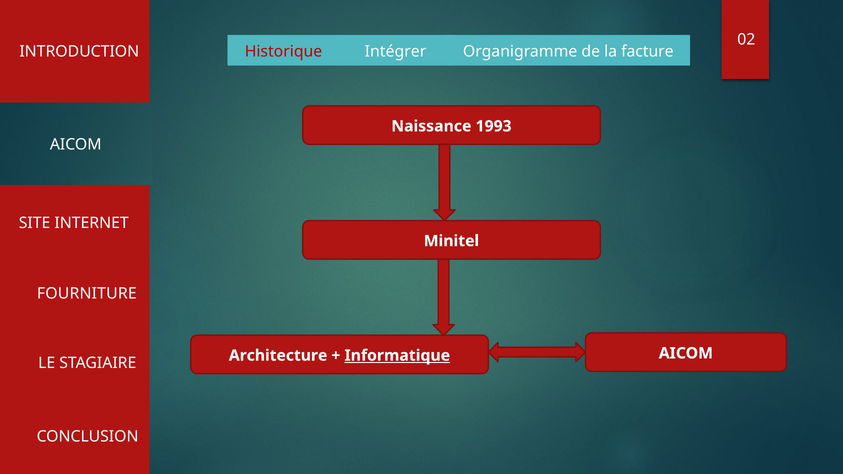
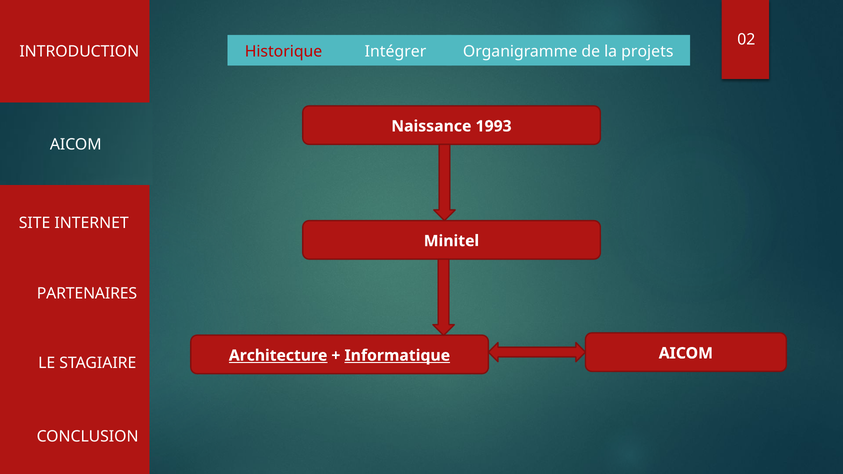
facture: facture -> projets (647, 51)
FOURNITURE: FOURNITURE -> PARTENAIRES (87, 294)
Architecture underline: none -> present (278, 356)
